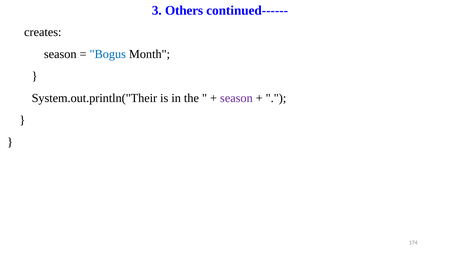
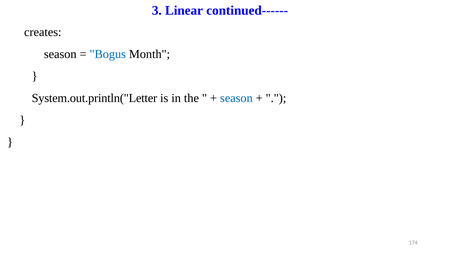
Others: Others -> Linear (184, 10)
System.out.println("Their: System.out.println("Their -> System.out.println("Letter (94, 98)
season colour: purple -> blue (236, 98)
